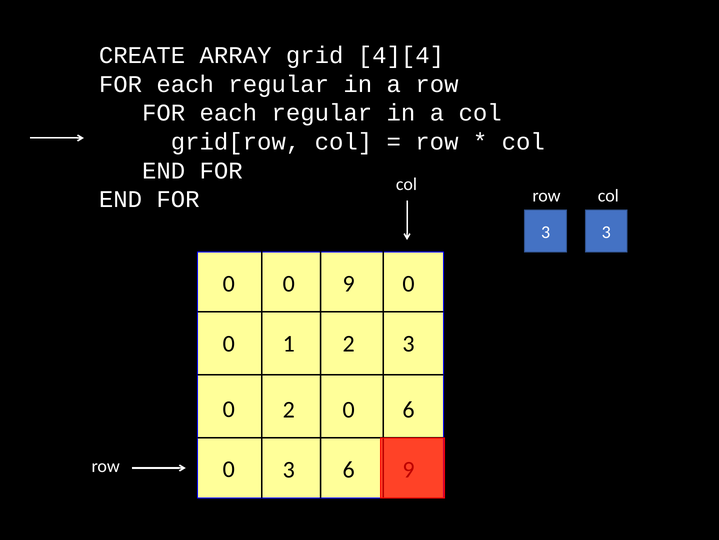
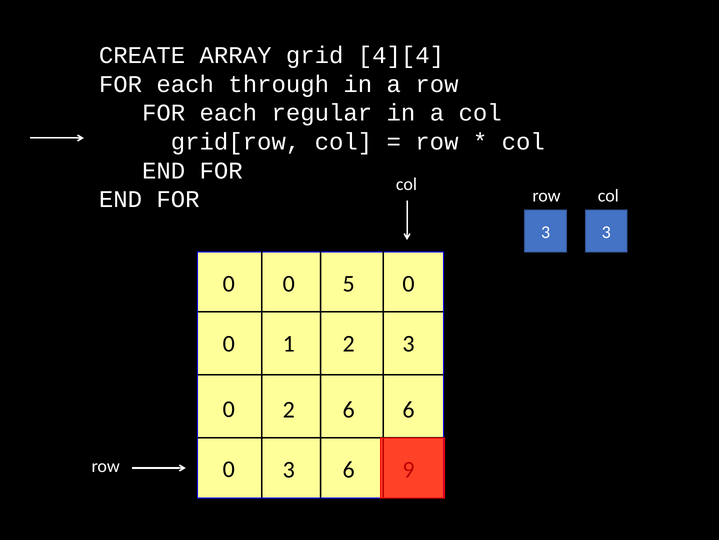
regular: regular -> through (279, 84)
0 9: 9 -> 5 (349, 283)
2 0: 0 -> 6 (349, 409)
